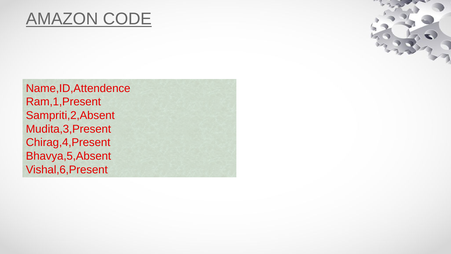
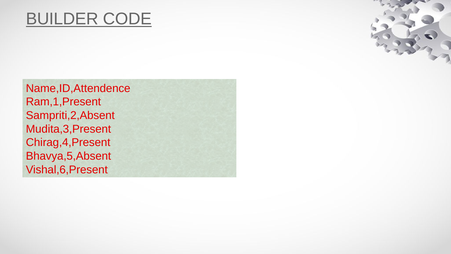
AMAZON: AMAZON -> BUILDER (62, 19)
